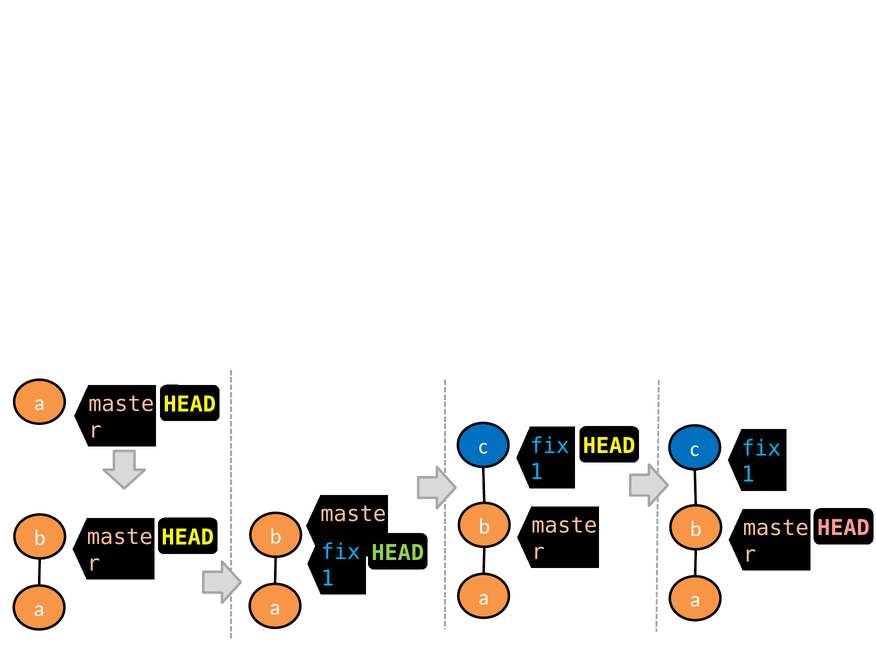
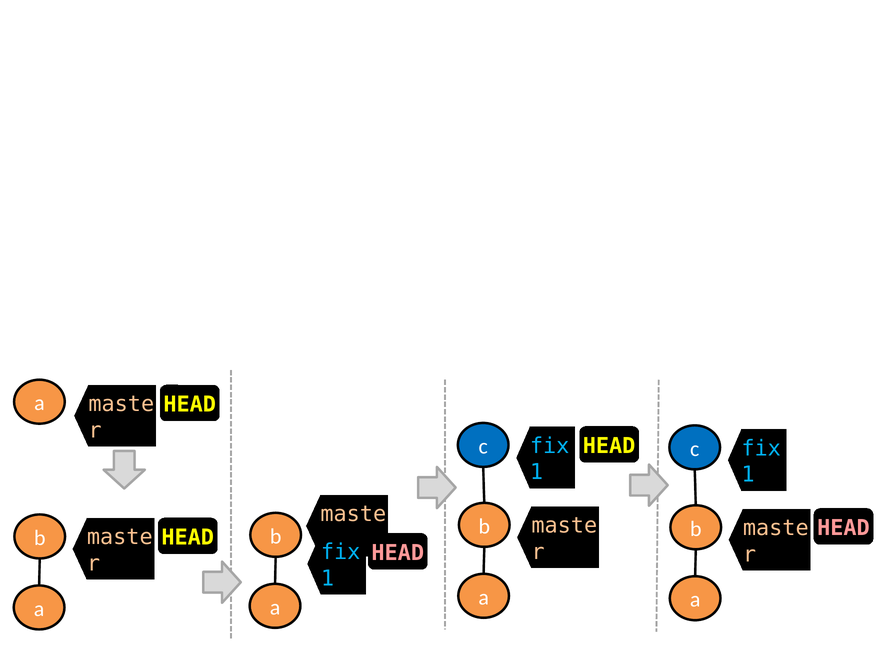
HEAD colour: light green -> pink (398, 553)
